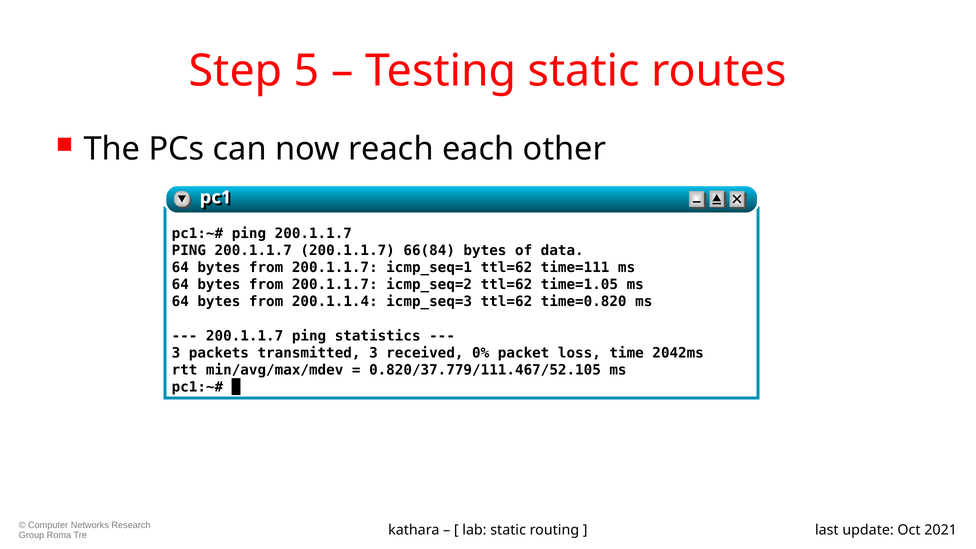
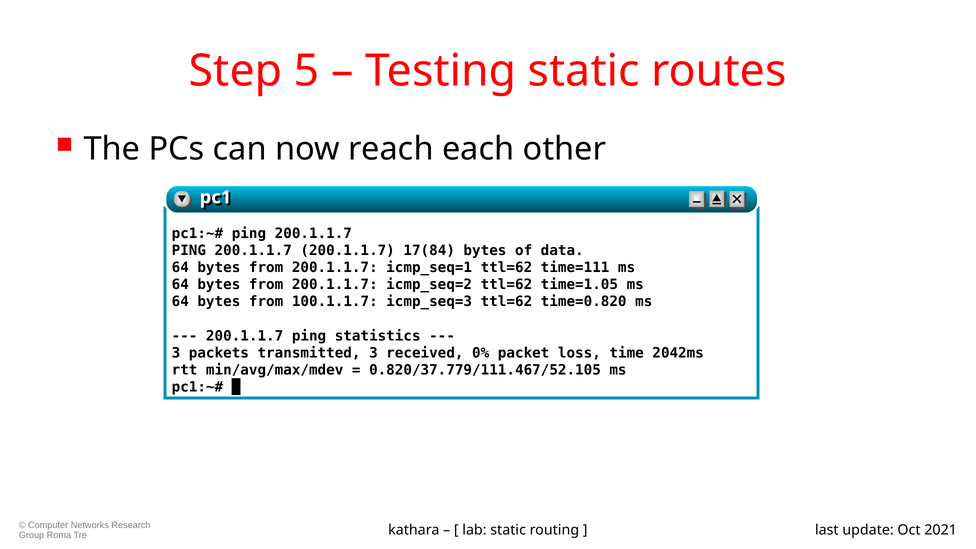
66(84: 66(84 -> 17(84 (429, 250)
200.1.1.4: 200.1.1.4 -> 100.1.1.7 (335, 302)
